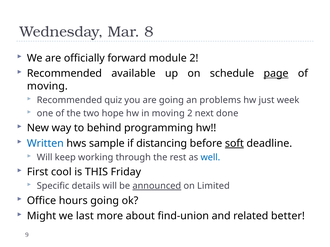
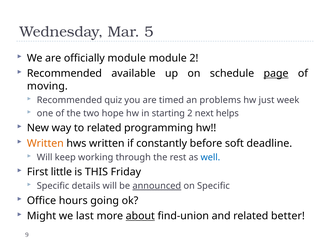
8: 8 -> 5 (149, 32)
officially forward: forward -> module (127, 58)
are going: going -> timed (171, 100)
in moving: moving -> starting (168, 114)
done: done -> helps (227, 114)
to behind: behind -> related (104, 128)
Written colour: blue -> orange (45, 144)
hws sample: sample -> written (107, 144)
distancing: distancing -> constantly (162, 144)
soft underline: present -> none (234, 144)
cool: cool -> little (61, 172)
on Limited: Limited -> Specific (213, 186)
about underline: none -> present (140, 216)
